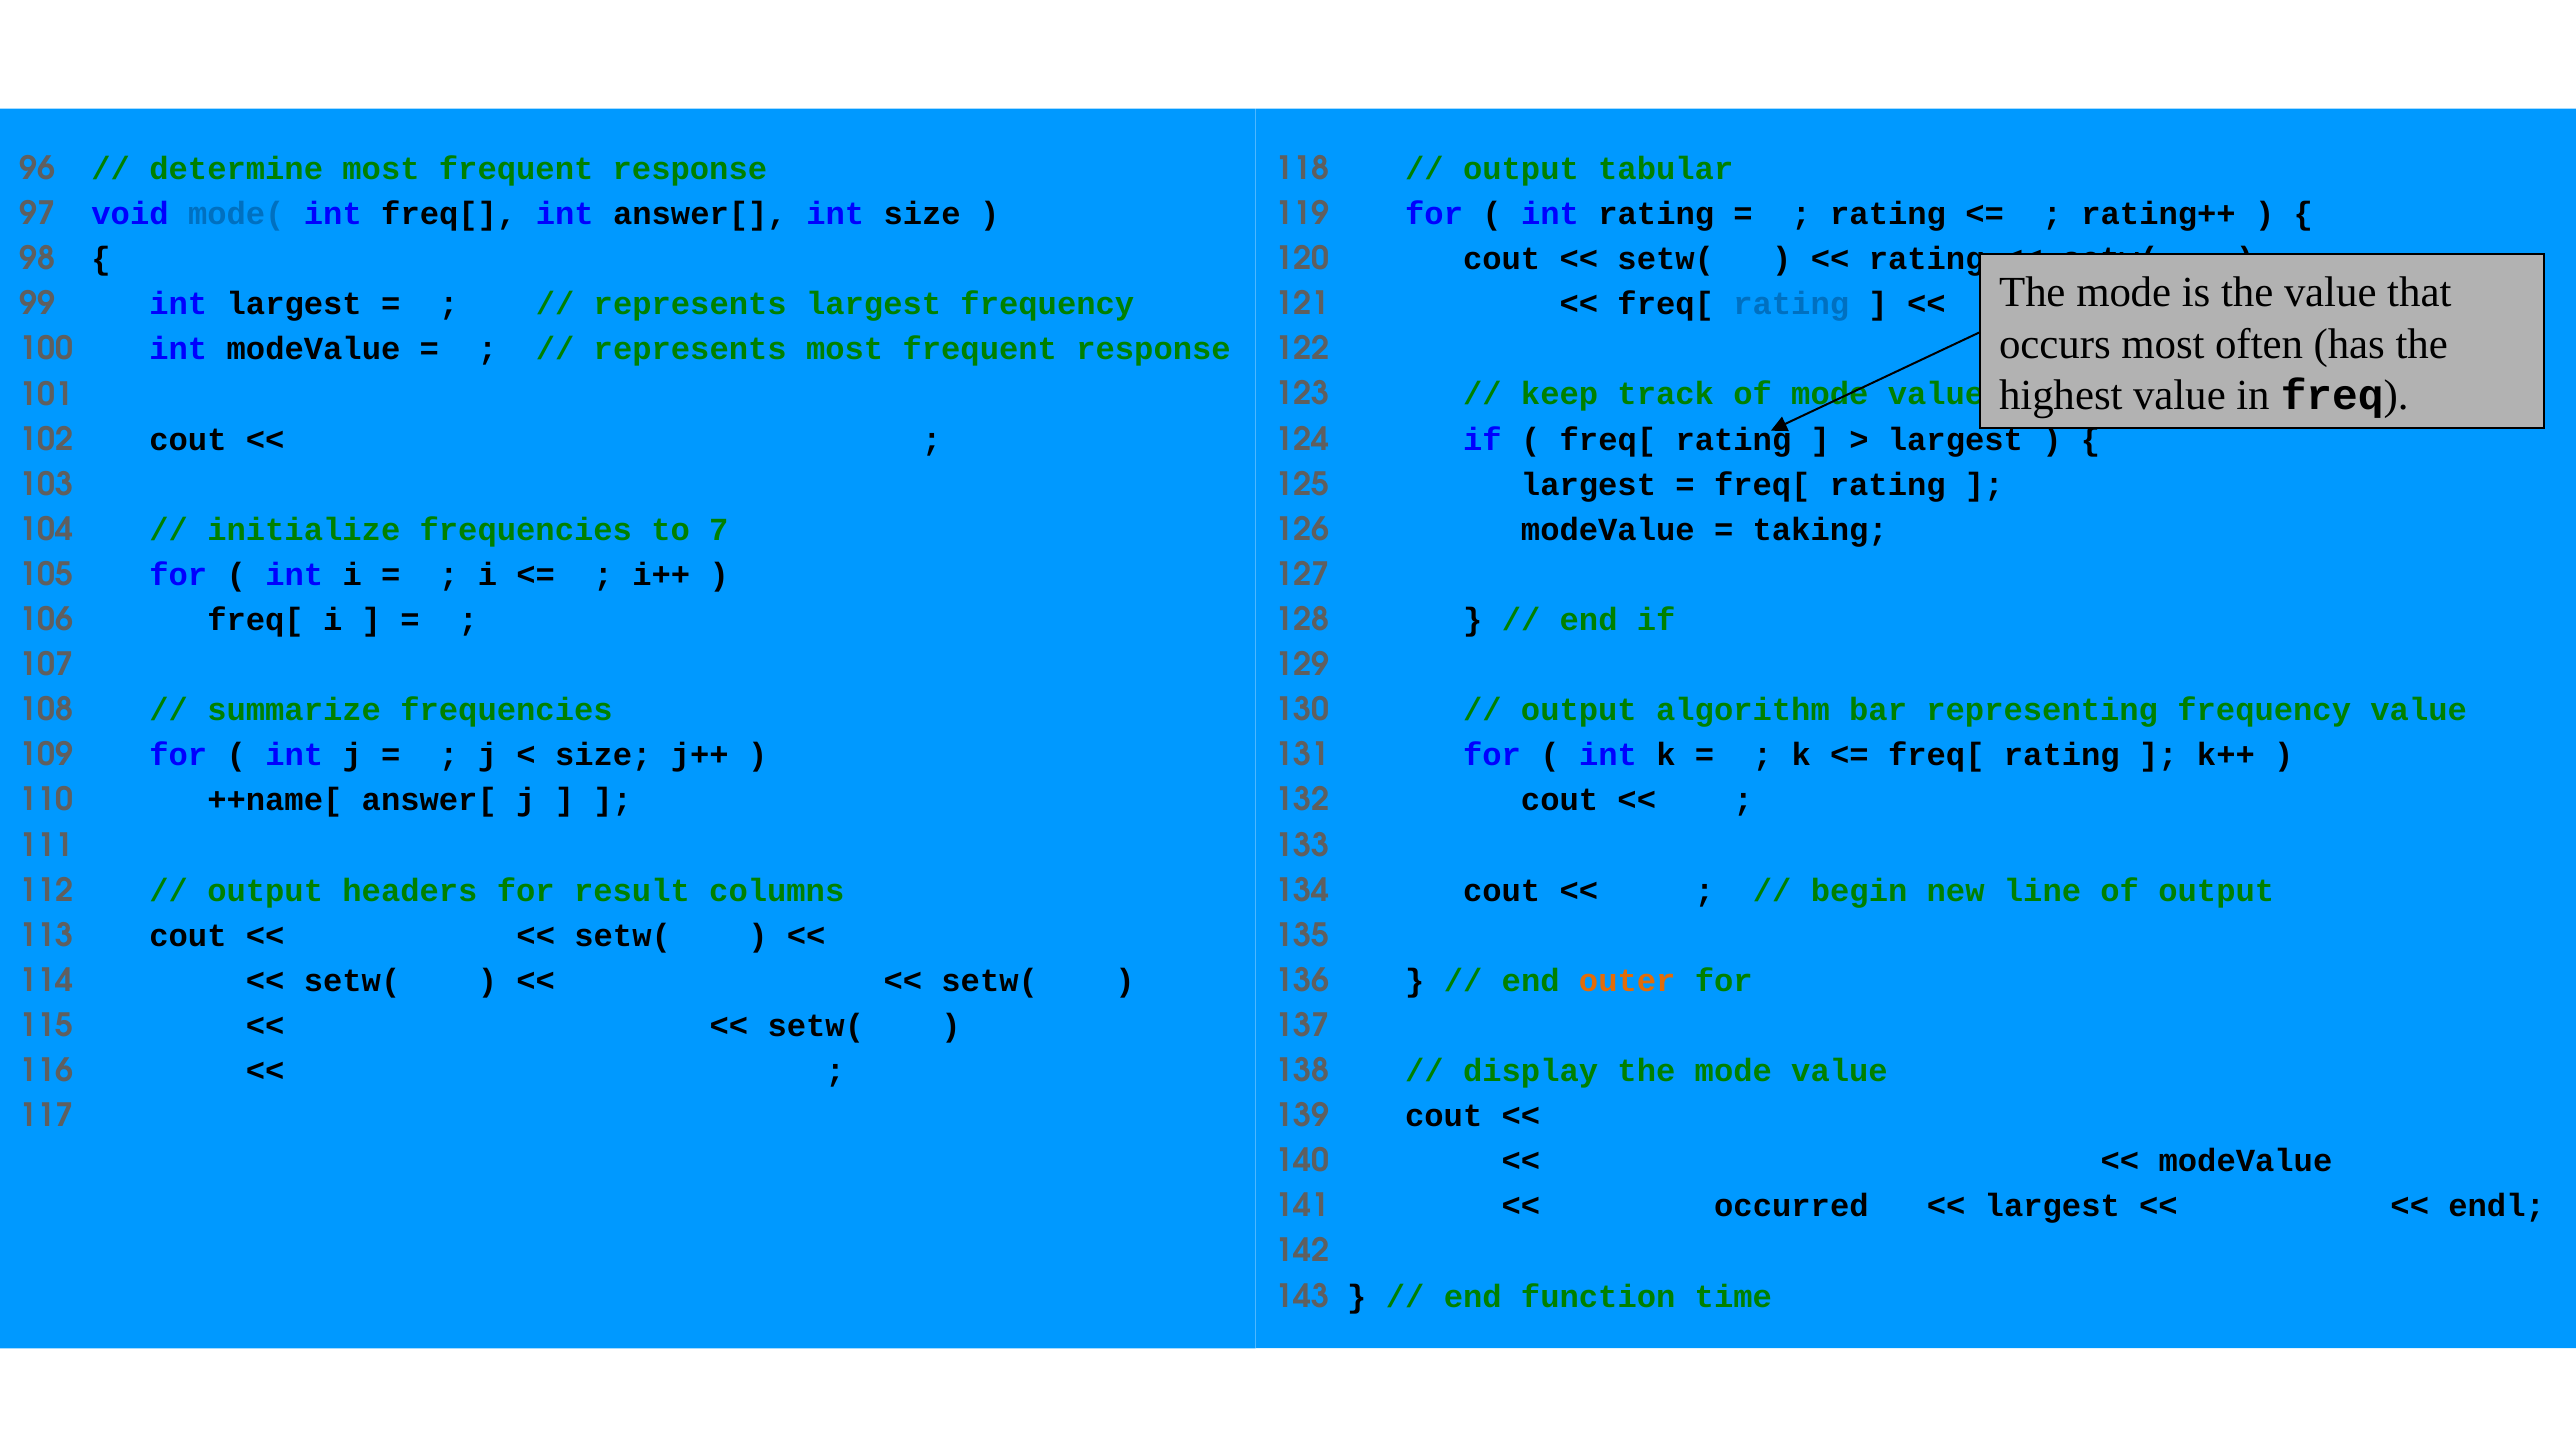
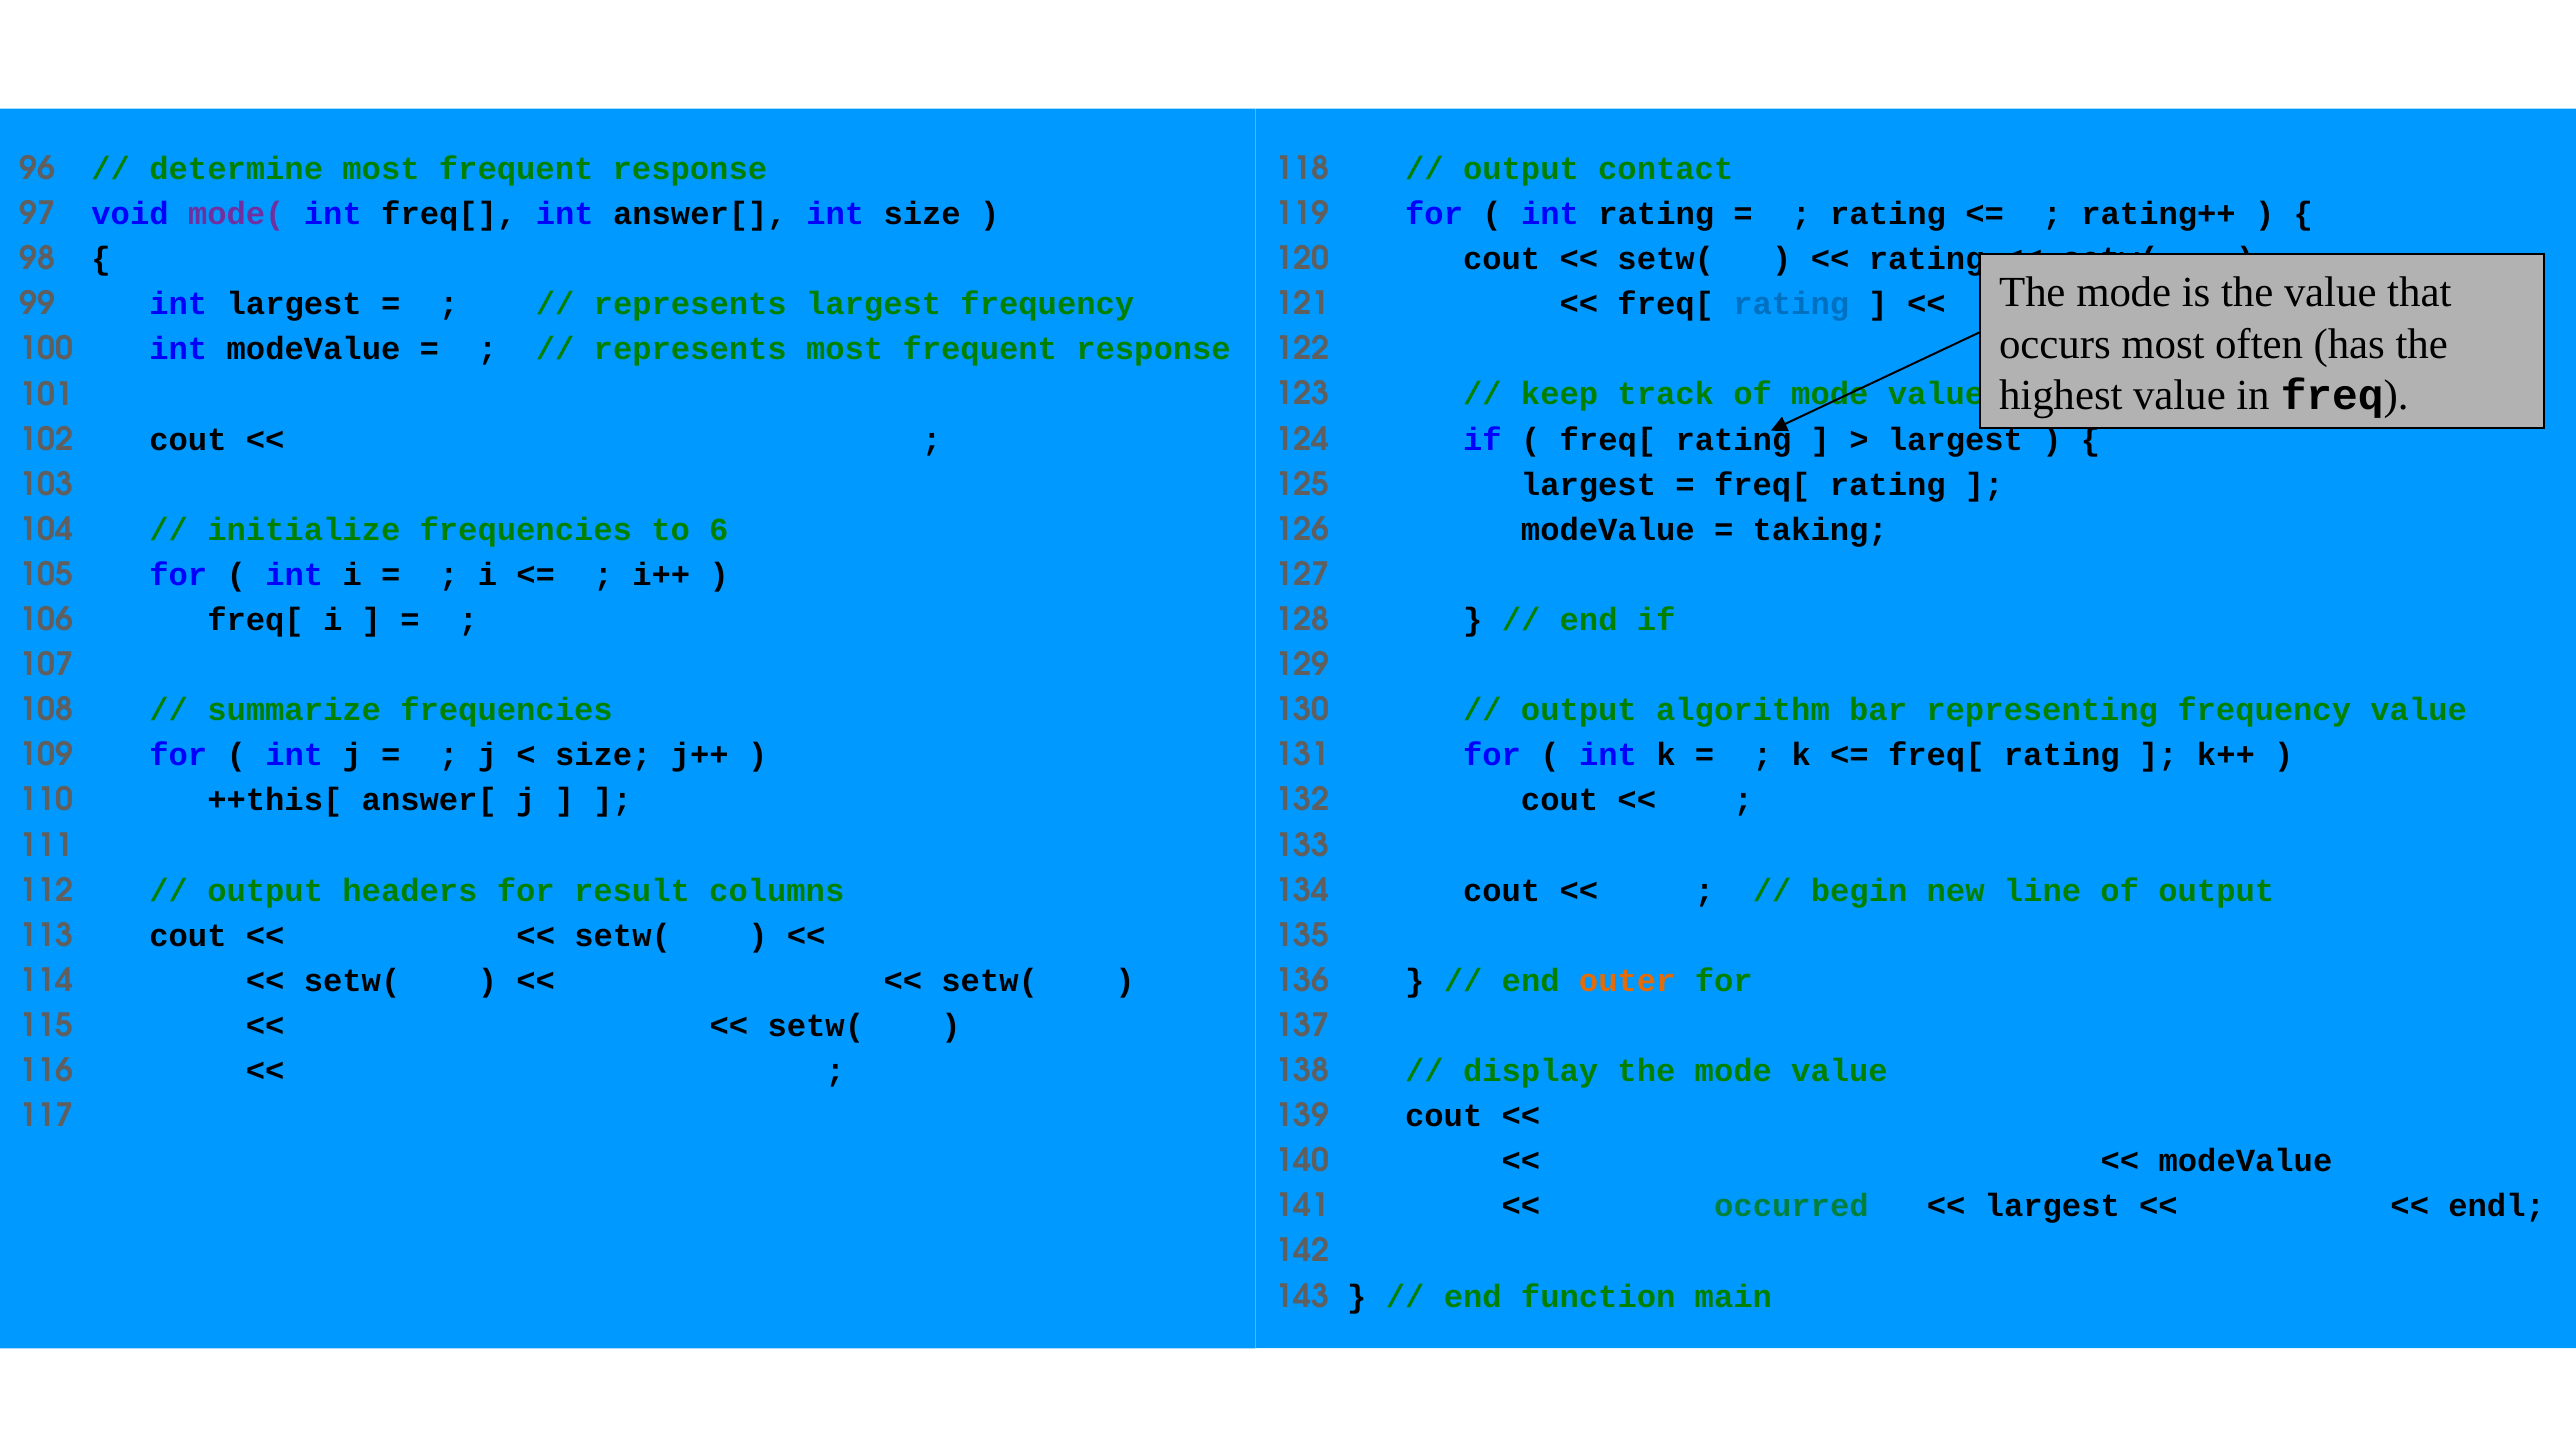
tabular: tabular -> contact (1666, 169)
mode( colour: blue -> purple (236, 214)
7: 7 -> 6 (719, 530)
++name[: ++name[ -> ++this[ (275, 800)
occurred colour: black -> green (1791, 1206)
time: time -> main (1733, 1296)
